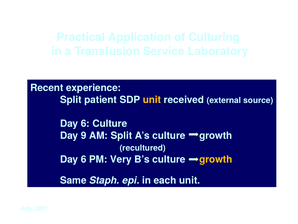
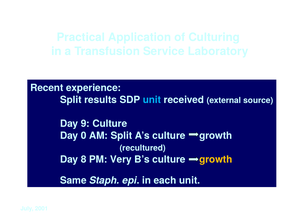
patient: patient -> results (101, 99)
unit colour: yellow -> light blue (152, 99)
6: 6 -> 9 (85, 123)
9: 9 -> 0 (84, 135)
6: 6 -> 8 (84, 159)
